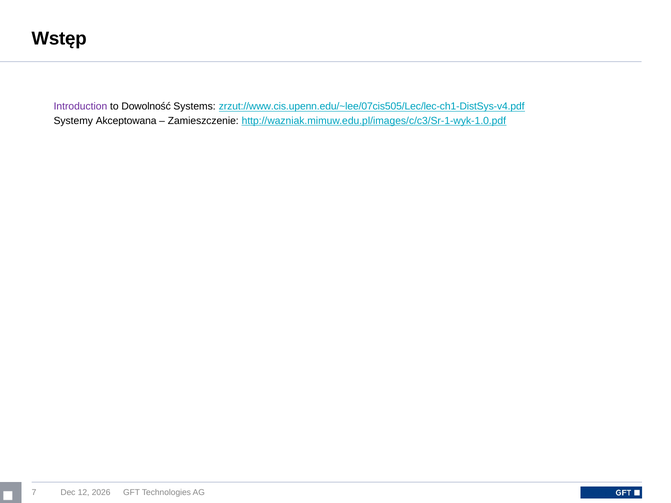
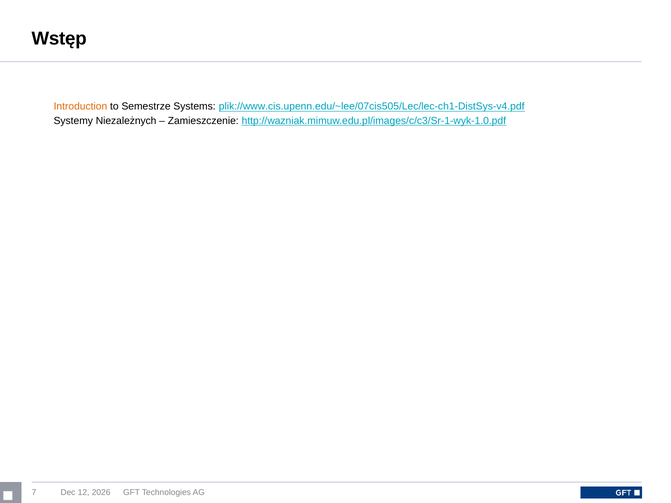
Introduction colour: purple -> orange (80, 107)
Dowolność: Dowolność -> Semestrze (146, 107)
zrzut://www.cis.upenn.edu/~lee/07cis505/Lec/lec-ch1-DistSys-v4.pdf: zrzut://www.cis.upenn.edu/~lee/07cis505/Lec/lec-ch1-DistSys-v4.pdf -> plik://www.cis.upenn.edu/~lee/07cis505/Lec/lec-ch1-DistSys-v4.pdf (372, 107)
Akceptowana: Akceptowana -> Niezależnych (126, 121)
